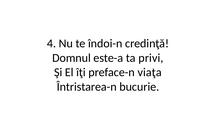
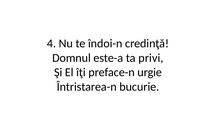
viaţa: viaţa -> urgie (150, 72)
